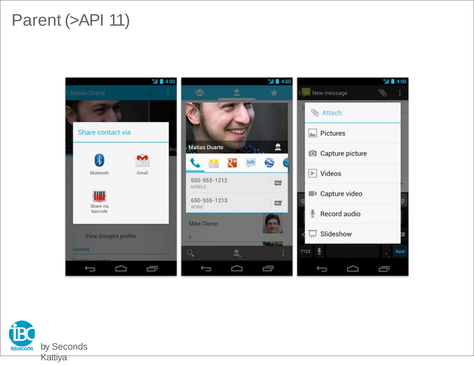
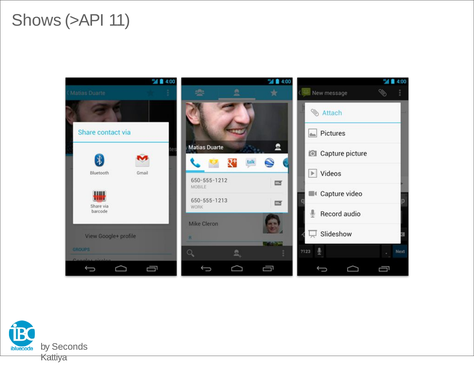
Parent: Parent -> Shows (37, 20)
